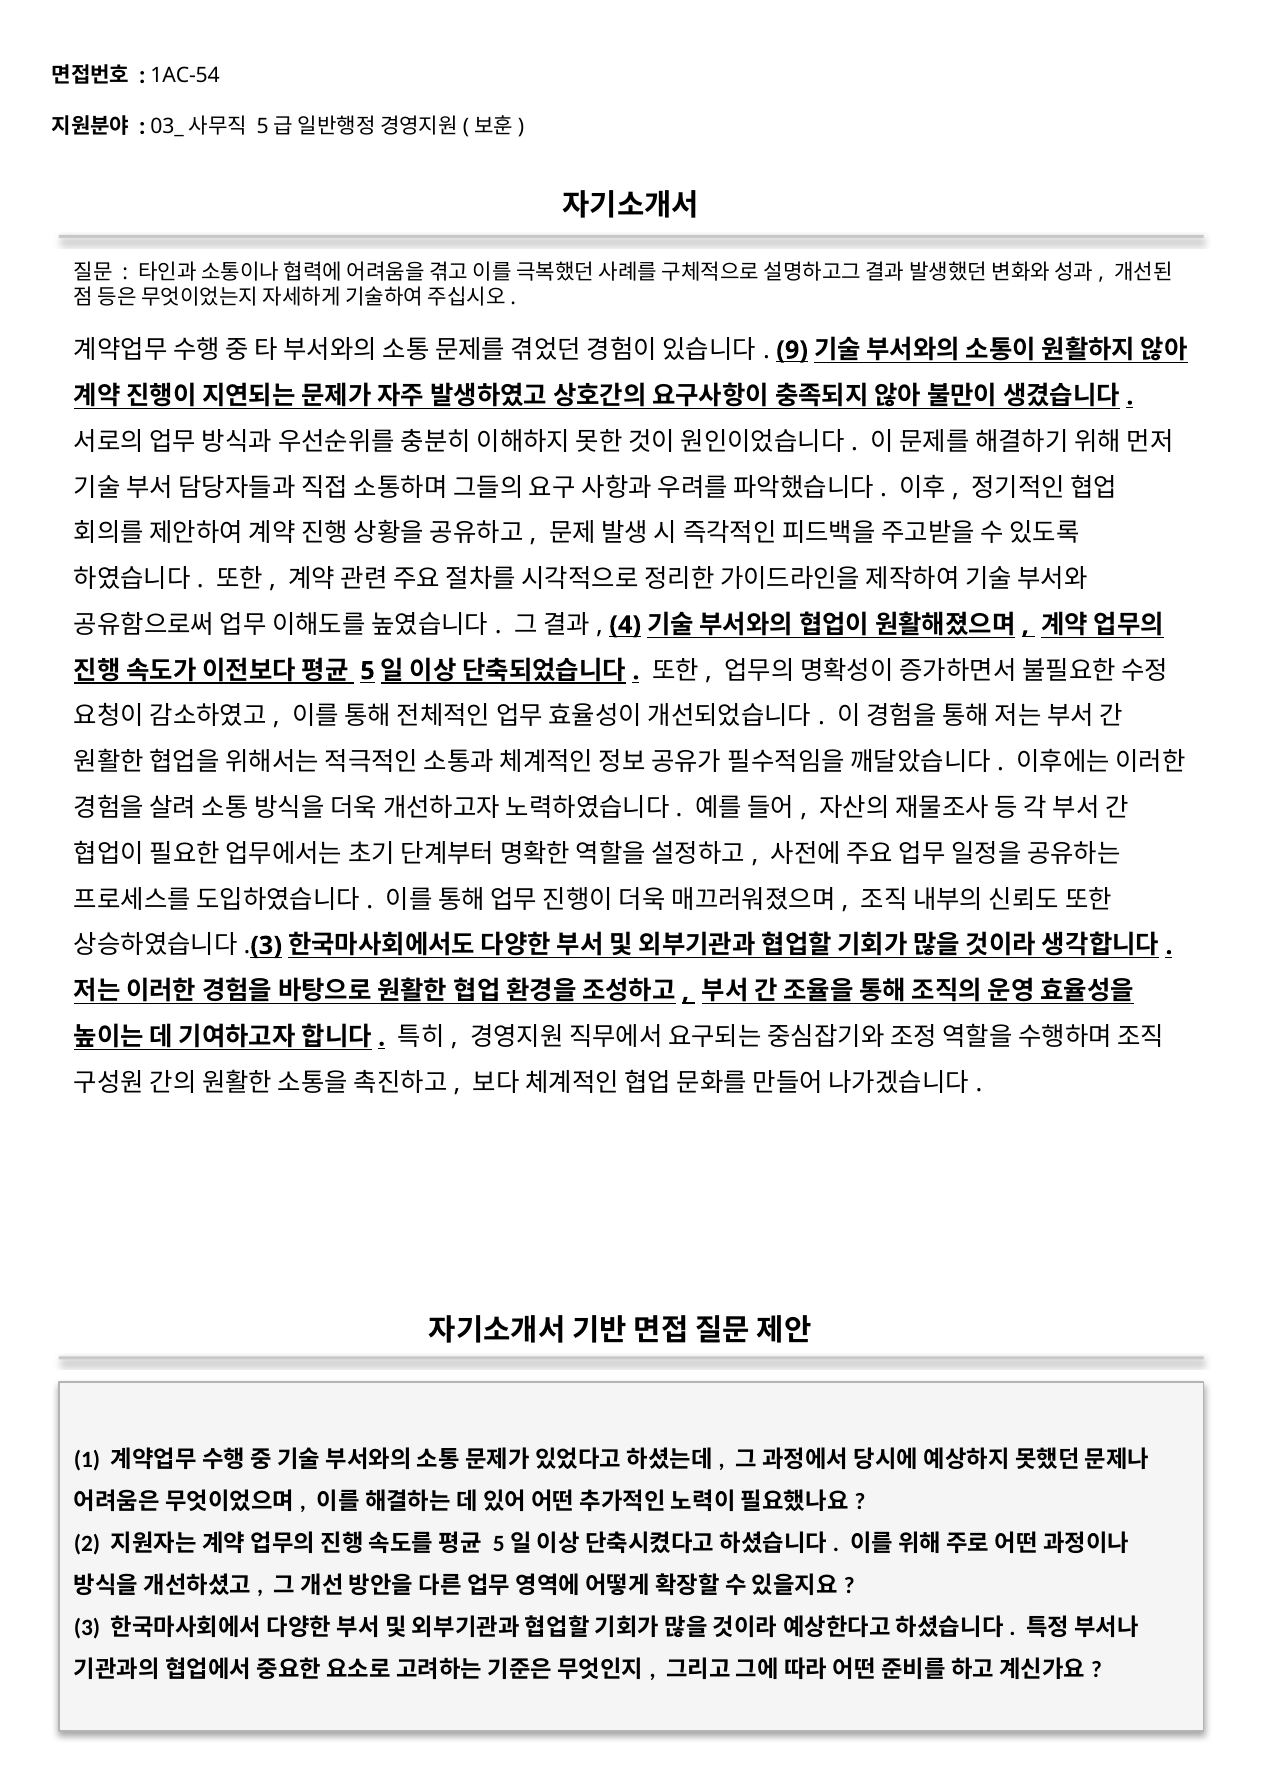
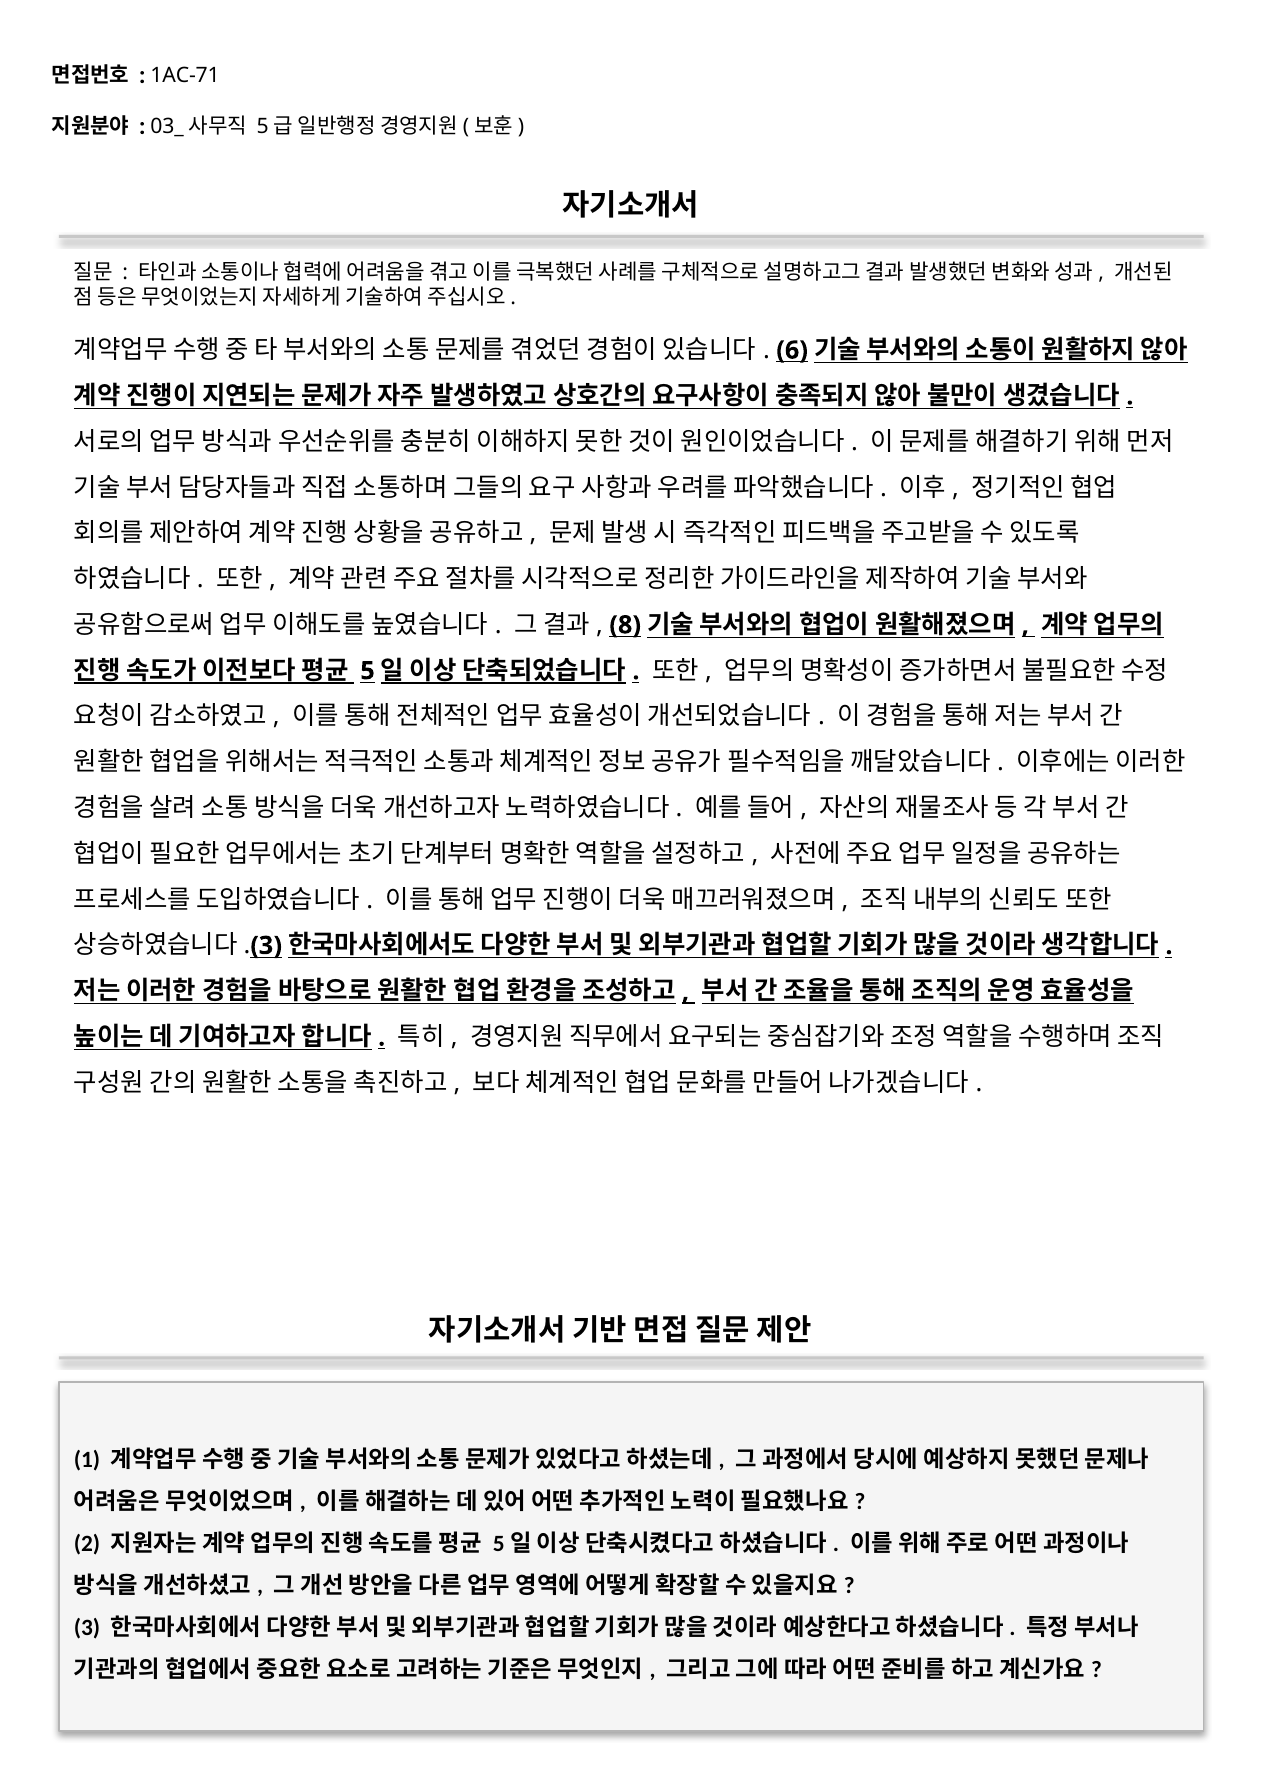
1AC-54: 1AC-54 -> 1AC-71 (185, 76)
9: 9 -> 6 (792, 350)
4: 4 -> 8 (625, 625)
